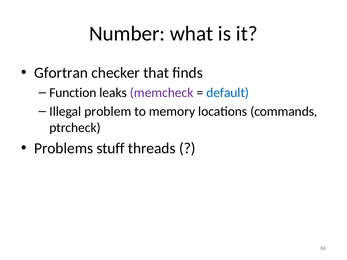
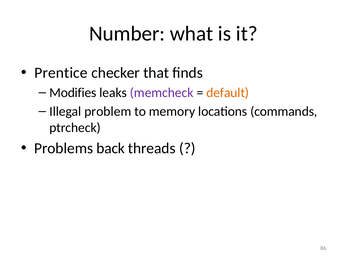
Gfortran: Gfortran -> Prentice (61, 73)
Function: Function -> Modifies (73, 93)
default colour: blue -> orange (228, 93)
stuff: stuff -> back (111, 148)
